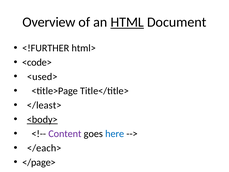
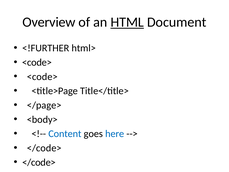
<used>: <used> -> <code> (42, 77)
</least>: </least> -> </page> (44, 105)
<body> underline: present -> none (42, 119)
Content colour: purple -> blue (65, 134)
</each>: </each> -> </code> (44, 148)
</page>: </page> -> </code> (39, 162)
